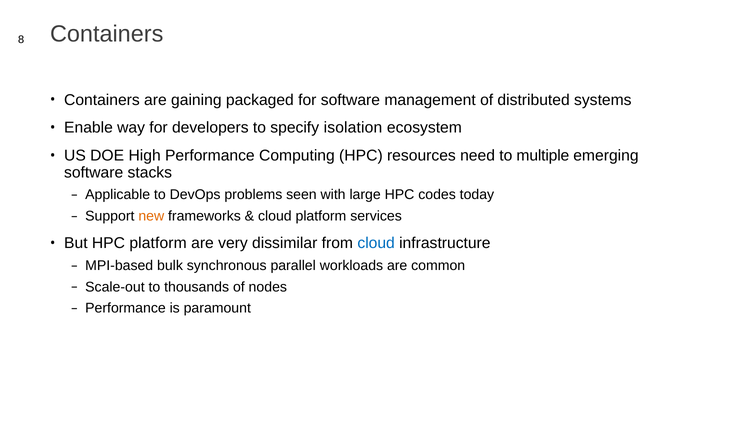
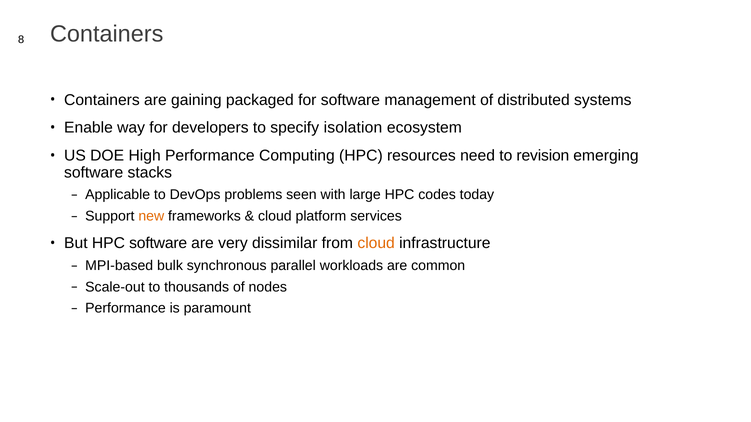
multiple: multiple -> revision (543, 156)
HPC platform: platform -> software (158, 243)
cloud colour: blue -> orange (376, 243)
